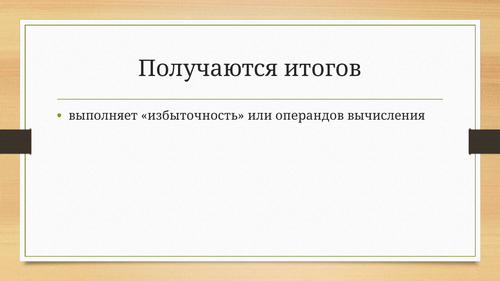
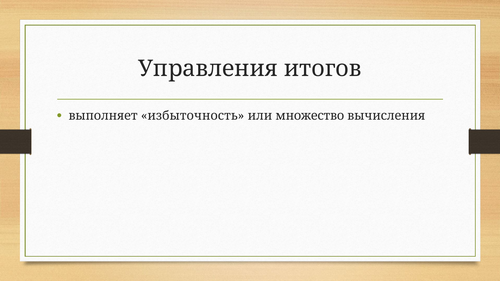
Получаются: Получаются -> Управления (208, 69)
операндов: операндов -> множество (310, 116)
